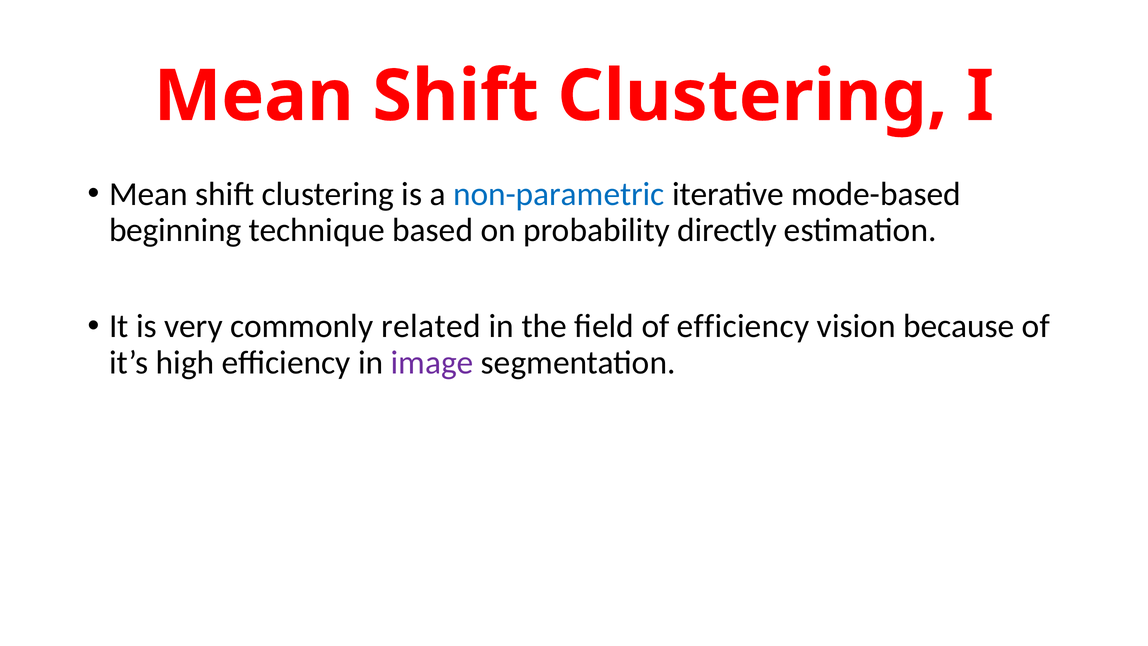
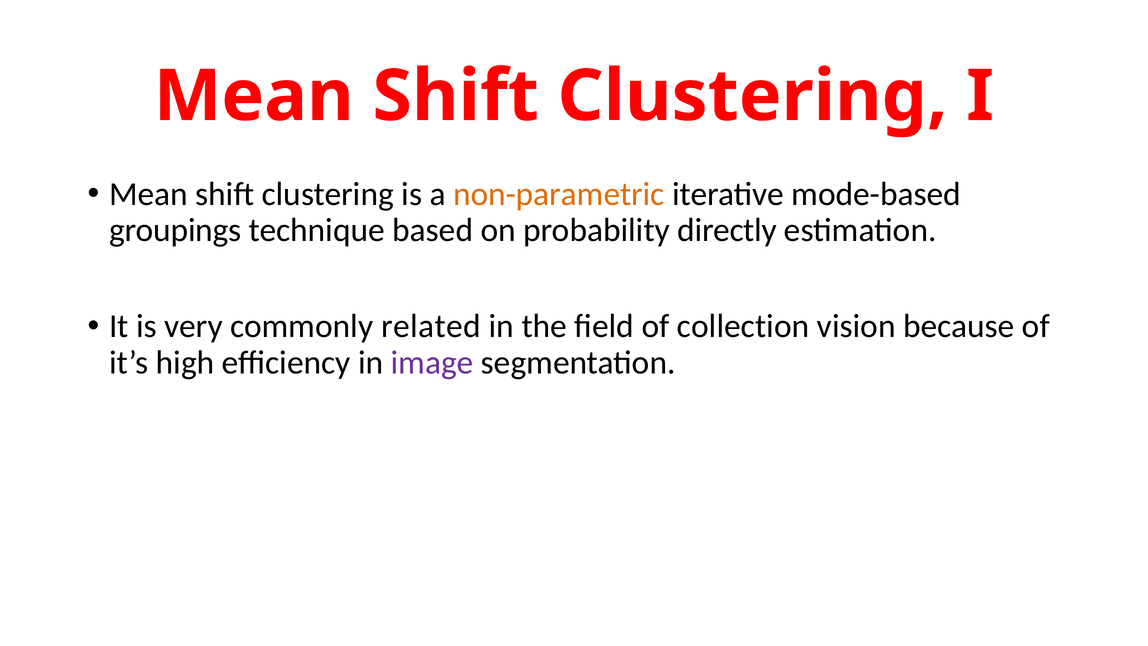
non-parametric colour: blue -> orange (559, 194)
beginning: beginning -> groupings (175, 230)
of efficiency: efficiency -> collection (743, 326)
